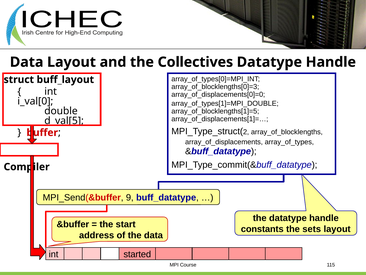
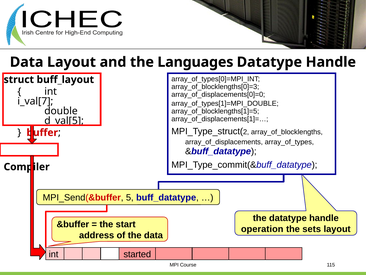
Collectives: Collectives -> Languages (195, 62)
i_val[0: i_val[0 -> i_val[7 (35, 101)
9: 9 -> 5 (130, 197)
constants: constants -> operation (262, 229)
